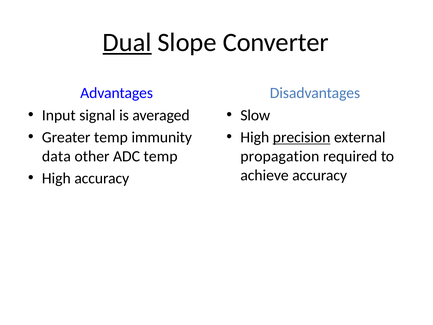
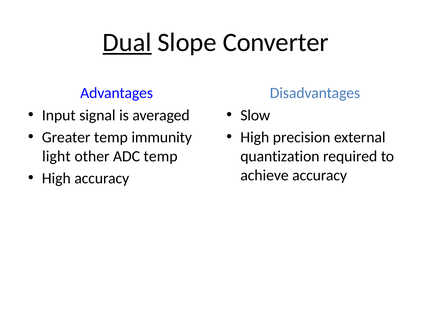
precision underline: present -> none (302, 137)
data: data -> light (56, 156)
propagation: propagation -> quantization (280, 156)
